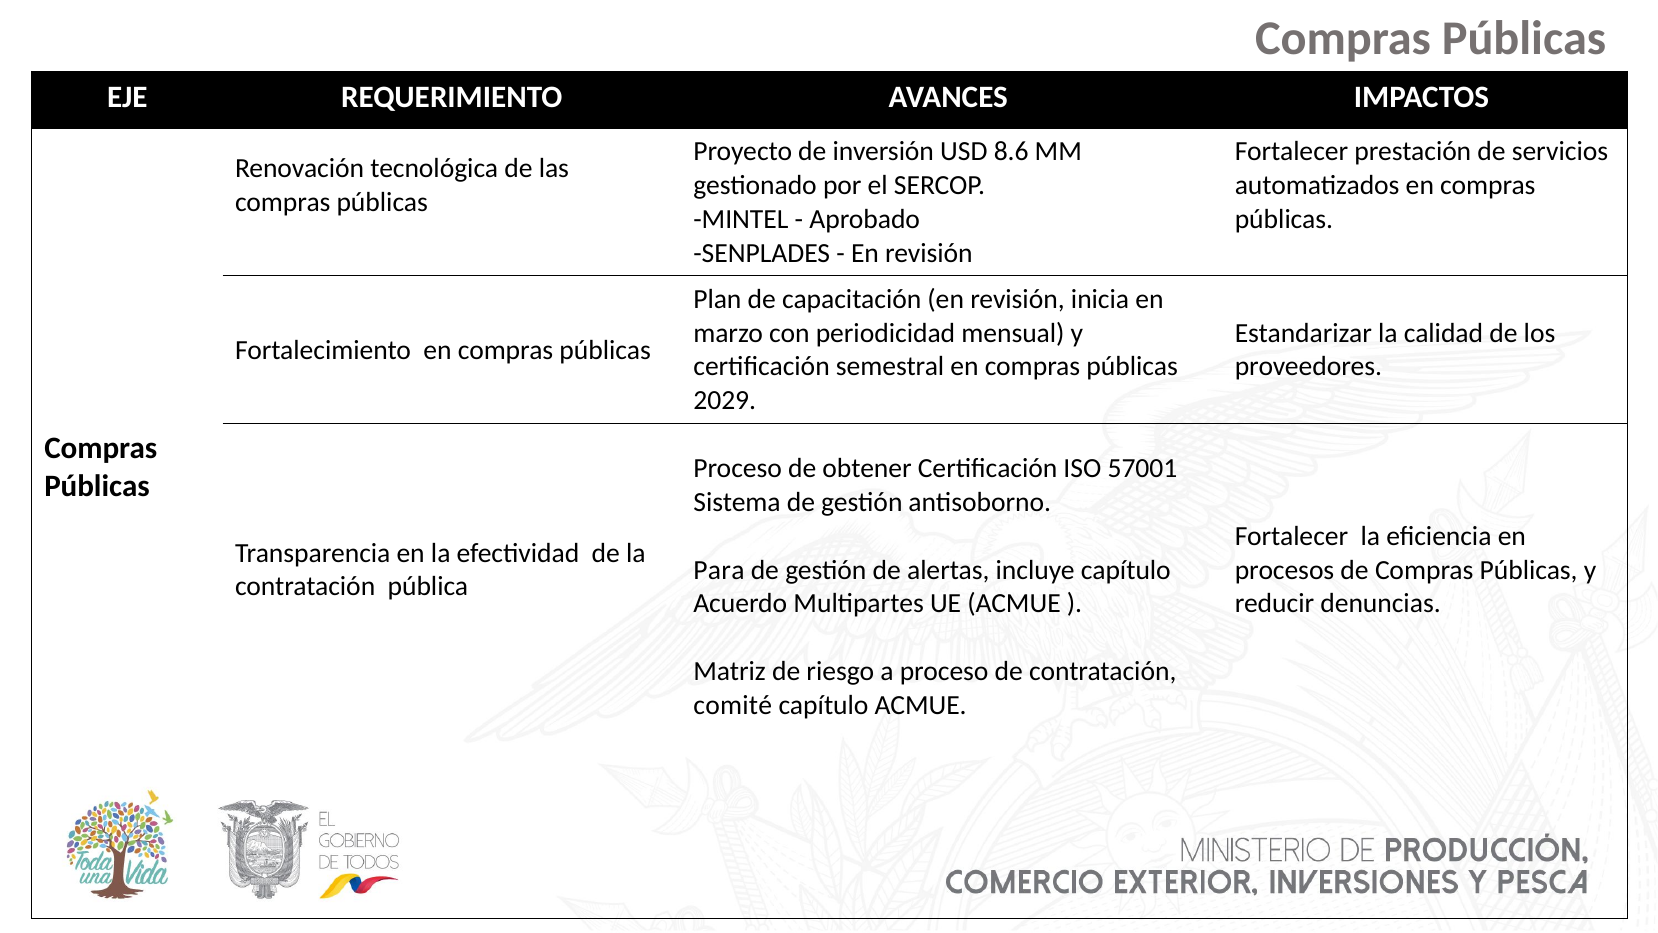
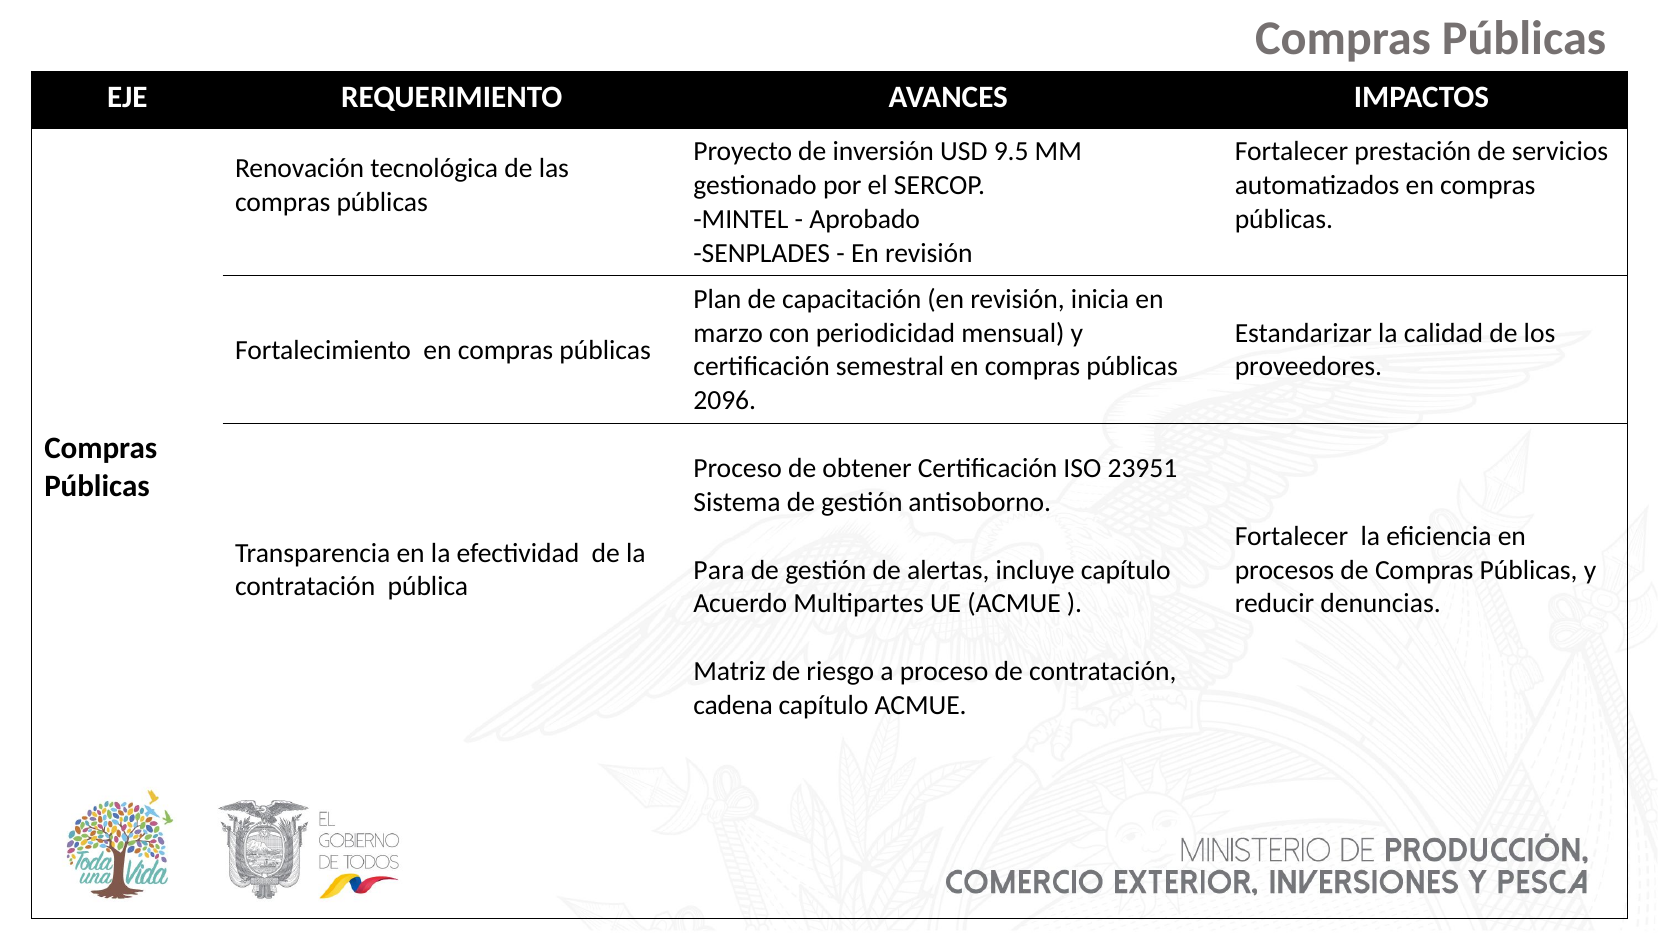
8.6: 8.6 -> 9.5 (1011, 152)
2029: 2029 -> 2096 (725, 401)
57001: 57001 -> 23951 (1142, 468)
comité: comité -> cadena (733, 705)
